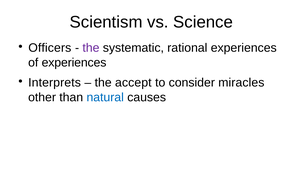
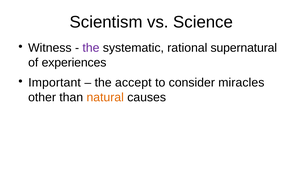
Officers: Officers -> Witness (50, 48)
rational experiences: experiences -> supernatural (244, 48)
Interprets: Interprets -> Important (55, 83)
natural colour: blue -> orange (105, 97)
